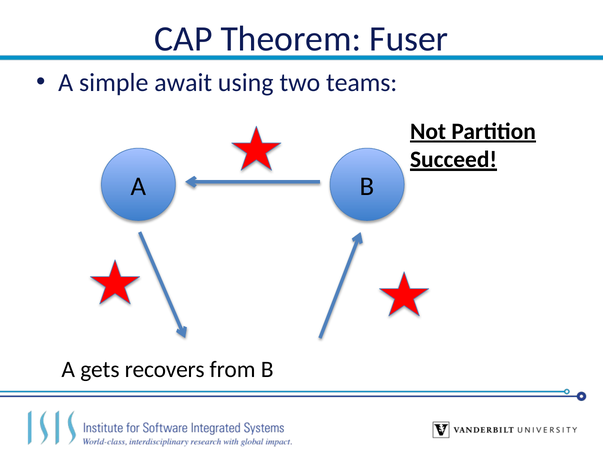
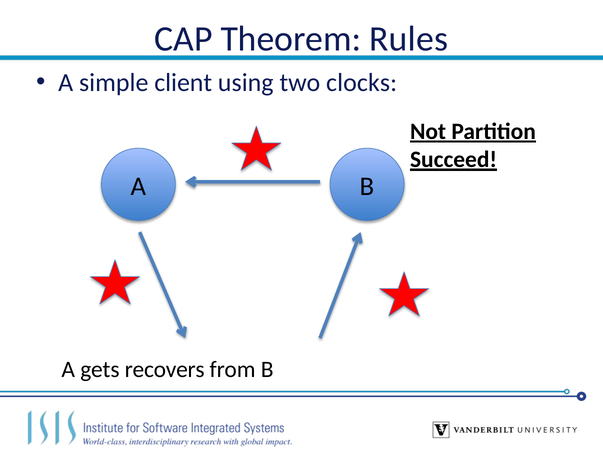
Fuser: Fuser -> Rules (409, 39)
await: await -> client (183, 83)
teams: teams -> clocks (362, 83)
